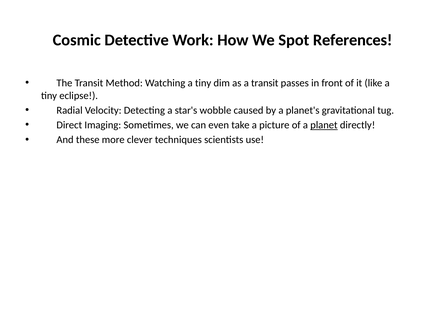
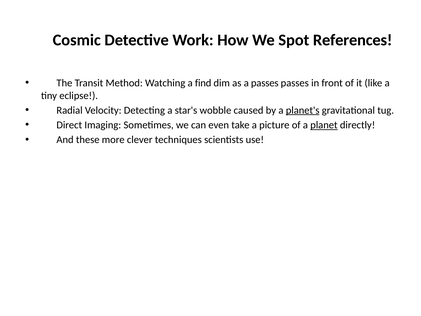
Watching a tiny: tiny -> find (203, 83)
a transit: transit -> passes (265, 83)
planet's underline: none -> present (303, 110)
